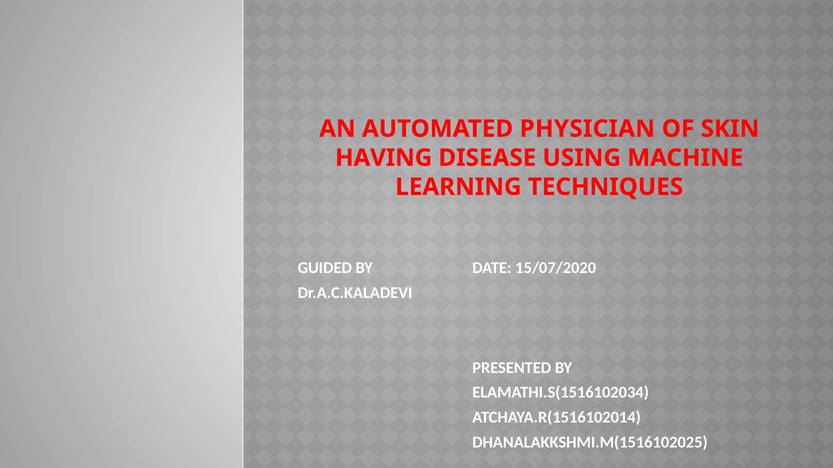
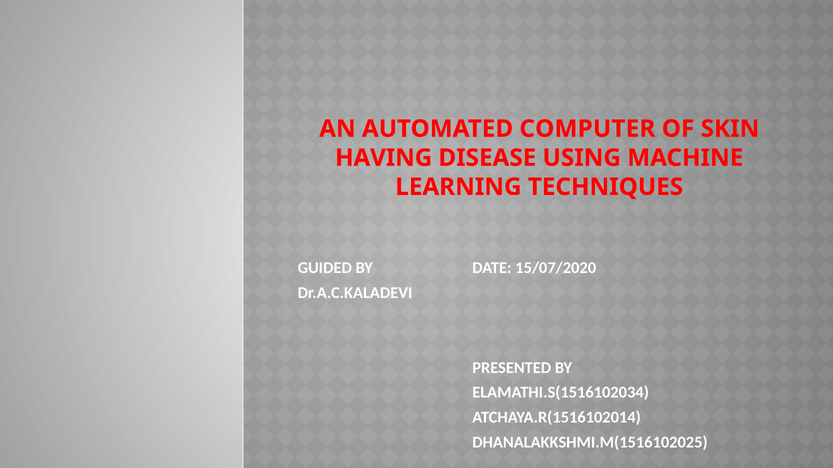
PHYSICIAN: PHYSICIAN -> COMPUTER (587, 129)
